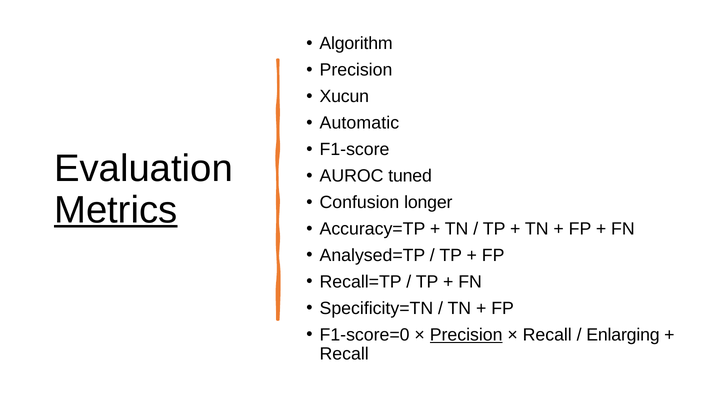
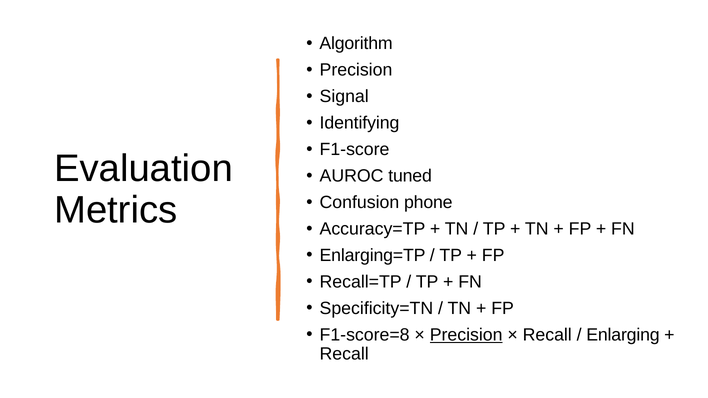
Xucun: Xucun -> Signal (344, 97)
Automatic: Automatic -> Identifying (359, 123)
Metrics underline: present -> none (116, 210)
longer: longer -> phone (428, 203)
Analysed=TP: Analysed=TP -> Enlarging=TP (373, 256)
F1-score=0: F1-score=0 -> F1-score=8 (365, 335)
